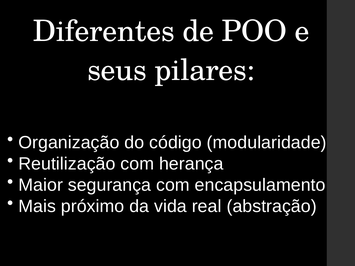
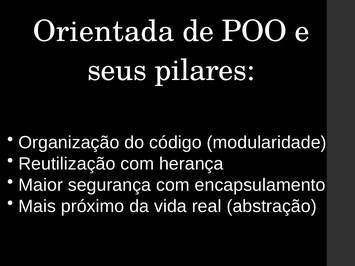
Diferentes: Diferentes -> Orientada (104, 31)
